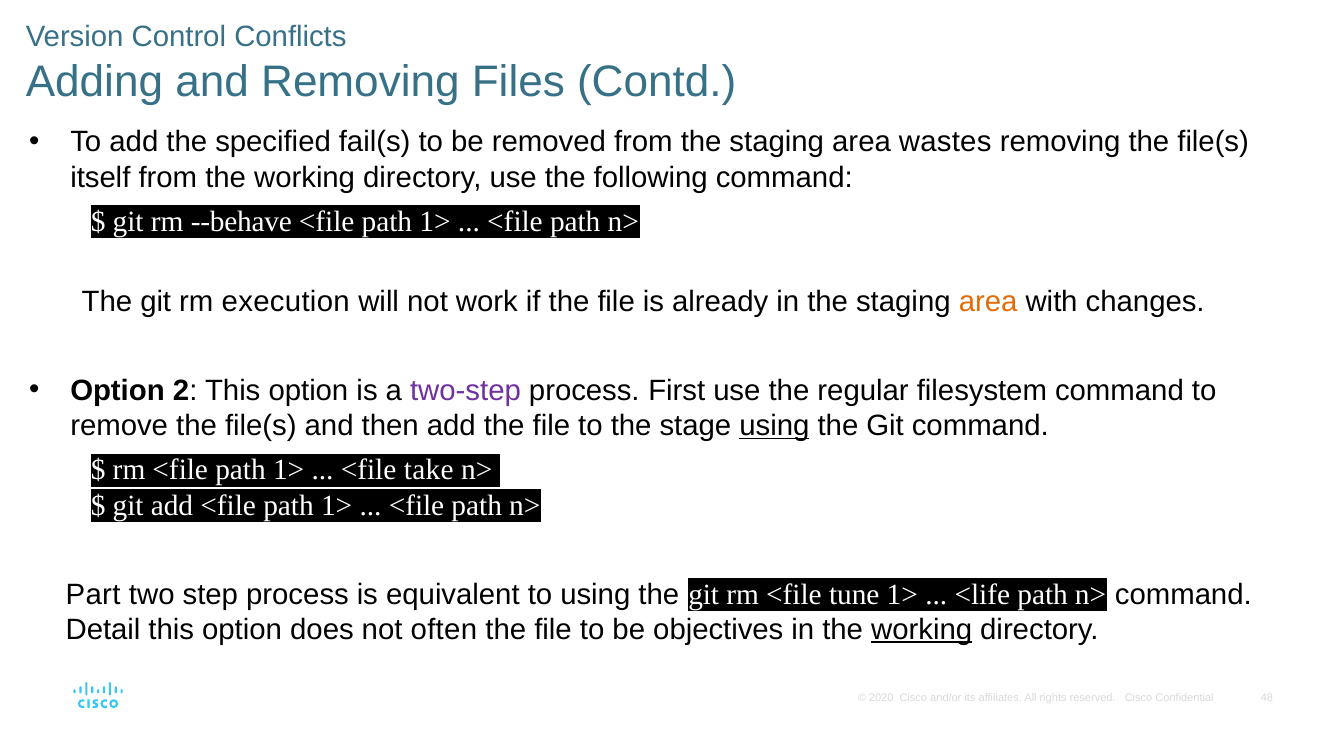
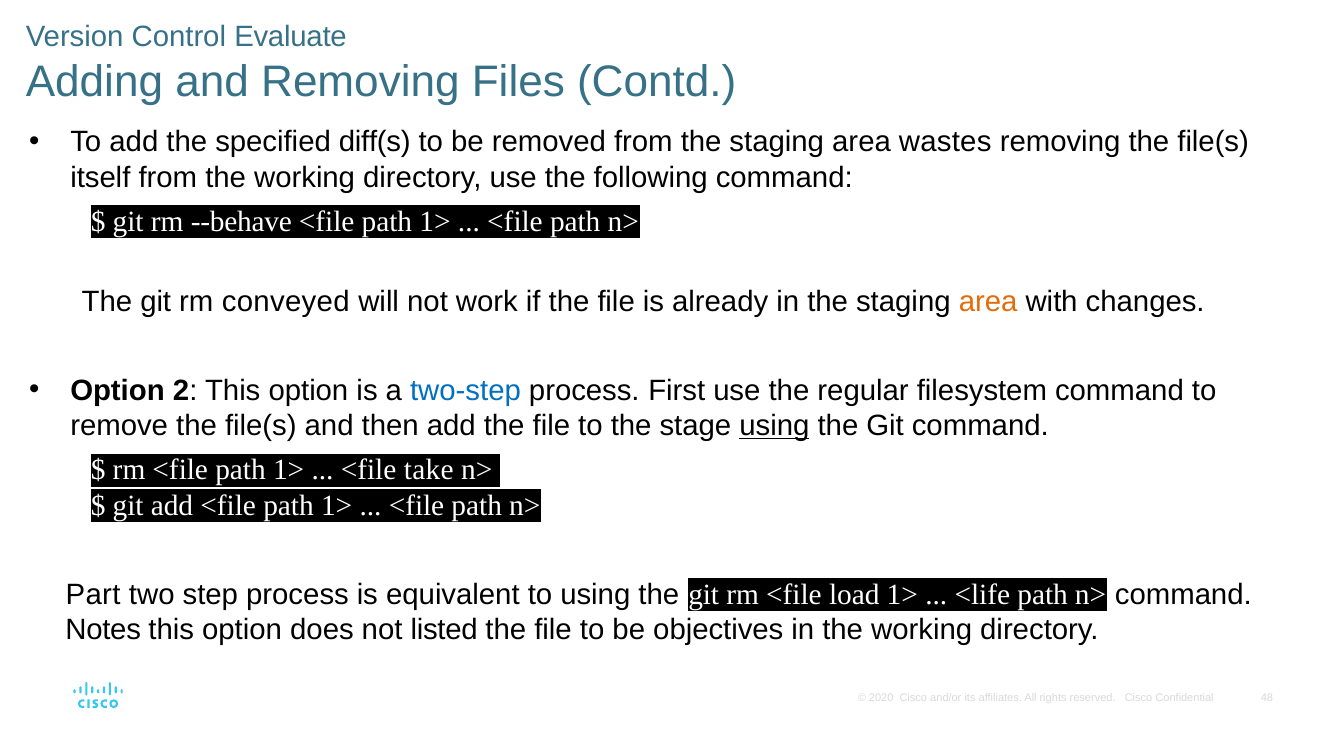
Conflicts: Conflicts -> Evaluate (290, 36)
fail(s: fail(s -> diff(s (375, 142)
execution: execution -> conveyed (286, 302)
two-step colour: purple -> blue (466, 391)
tune: tune -> load (854, 595)
Detail: Detail -> Notes (103, 630)
often: often -> listed (444, 630)
working underline: present -> none (922, 630)
